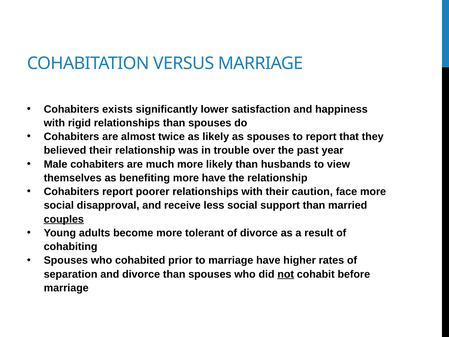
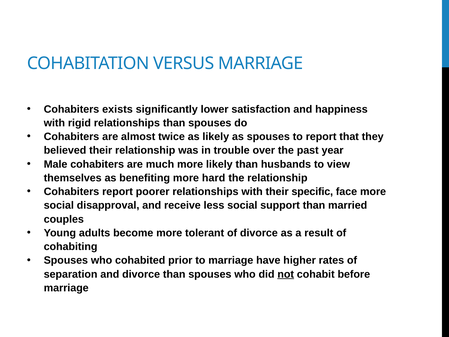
more have: have -> hard (214, 178)
caution: caution -> specific (312, 192)
couples underline: present -> none (64, 219)
